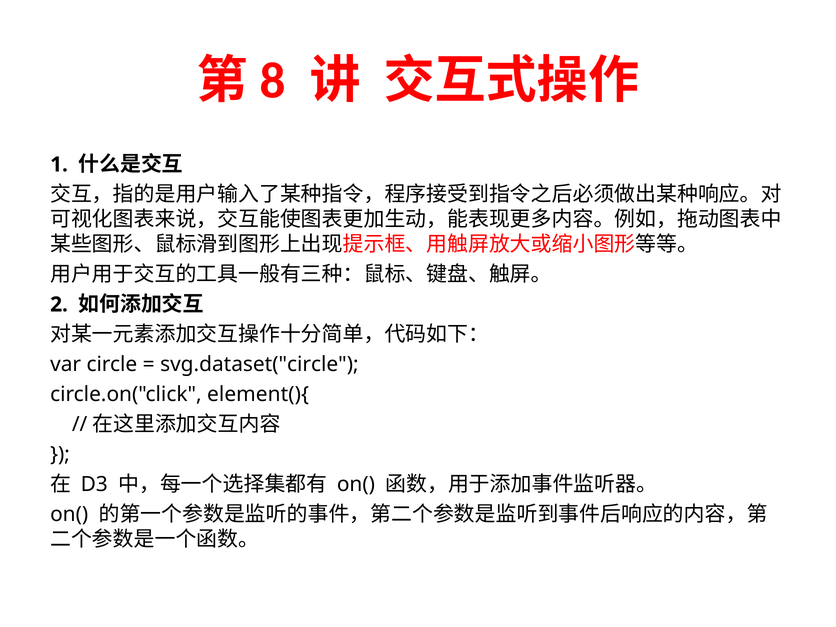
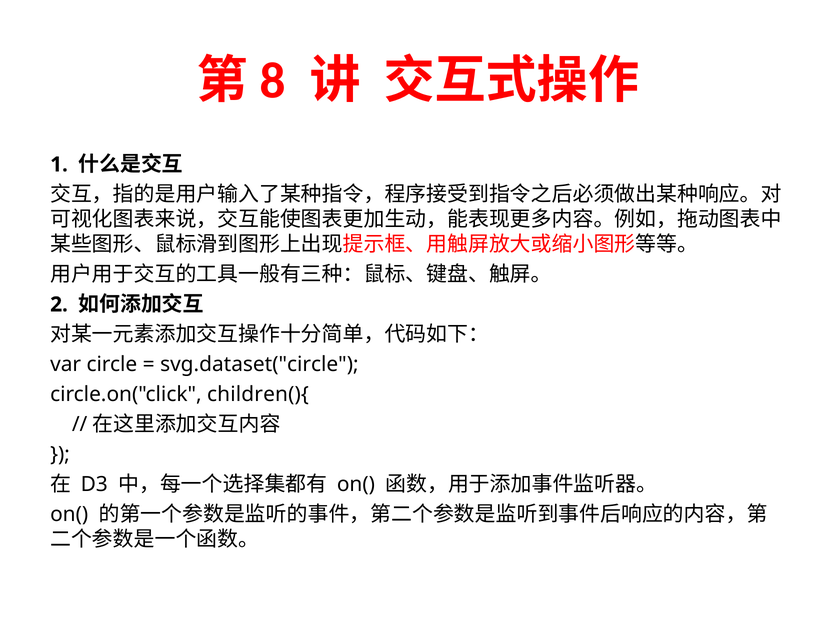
element(){: element(){ -> children(){ (258, 394)
